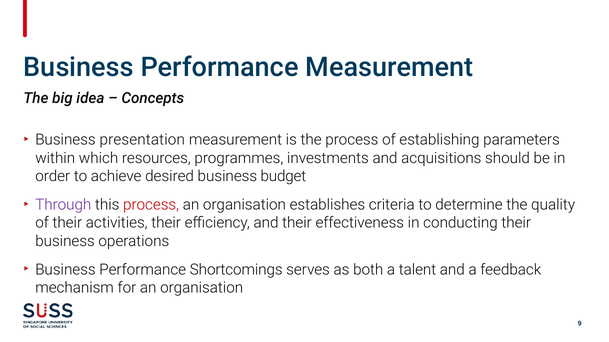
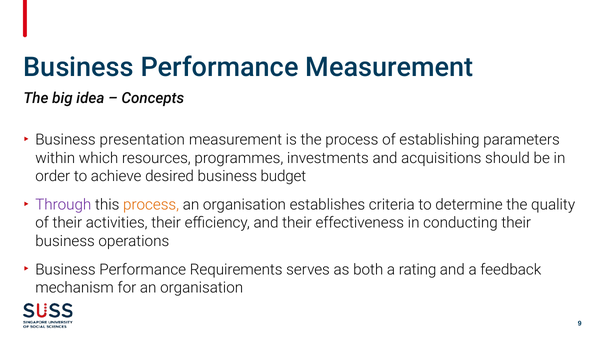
process colour: red -> orange (151, 205)
Shortcomings: Shortcomings -> Requirements (236, 270)
talent: talent -> rating (418, 270)
